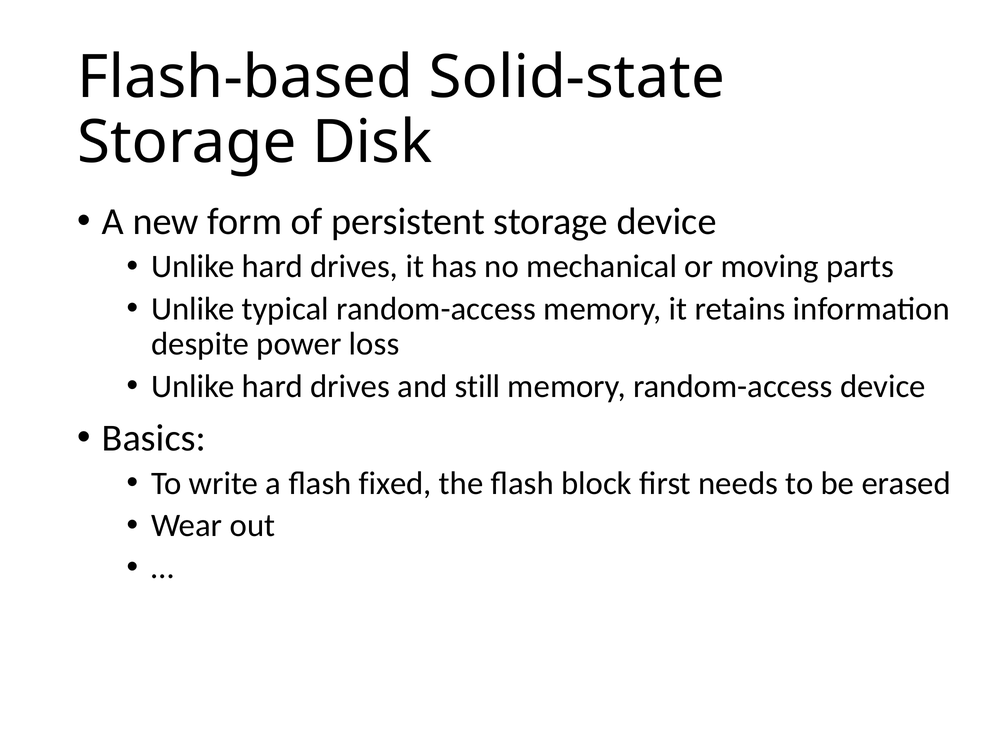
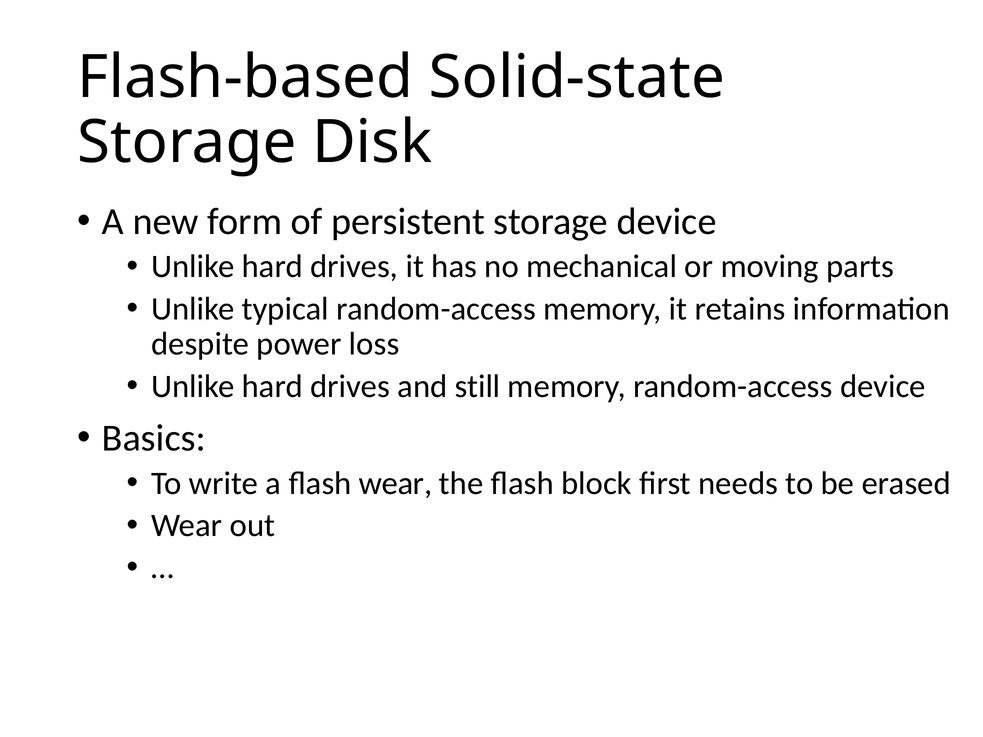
flash fixed: fixed -> wear (395, 484)
